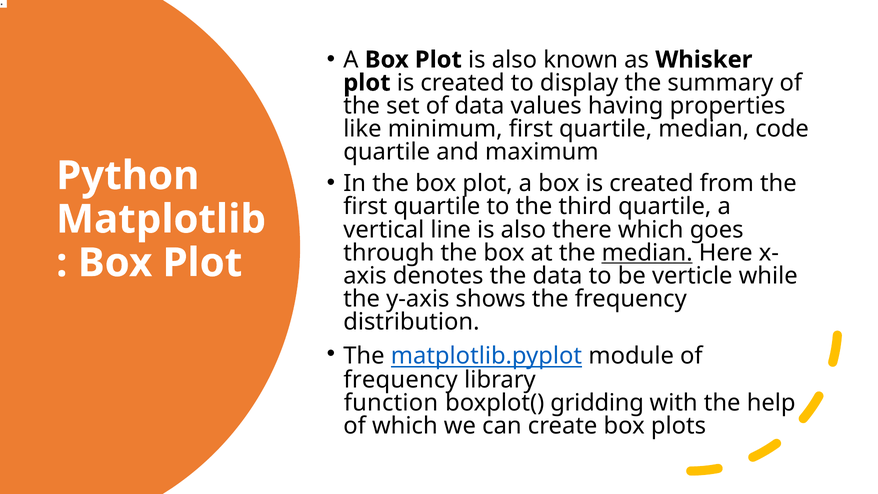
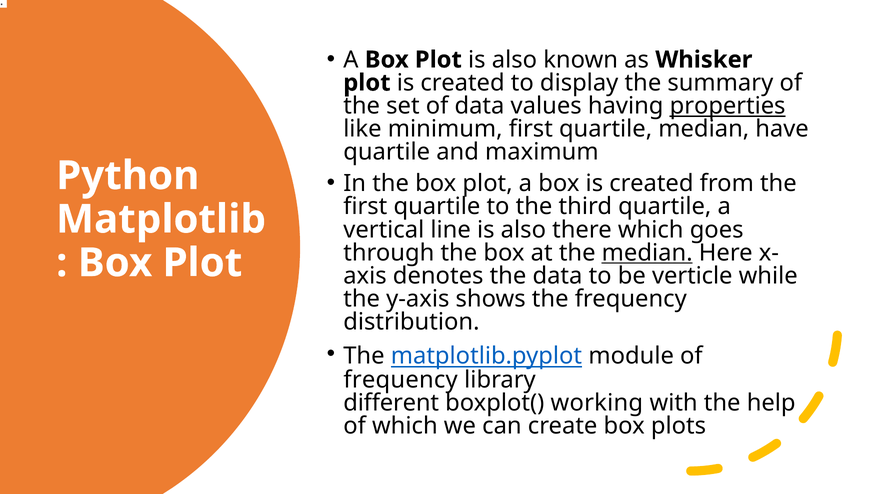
properties underline: none -> present (728, 106)
code: code -> have (782, 129)
function: function -> different (391, 403)
gridding: gridding -> working (597, 403)
